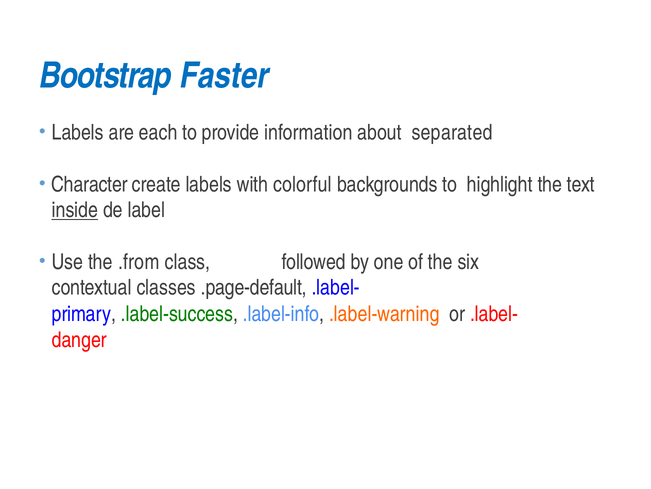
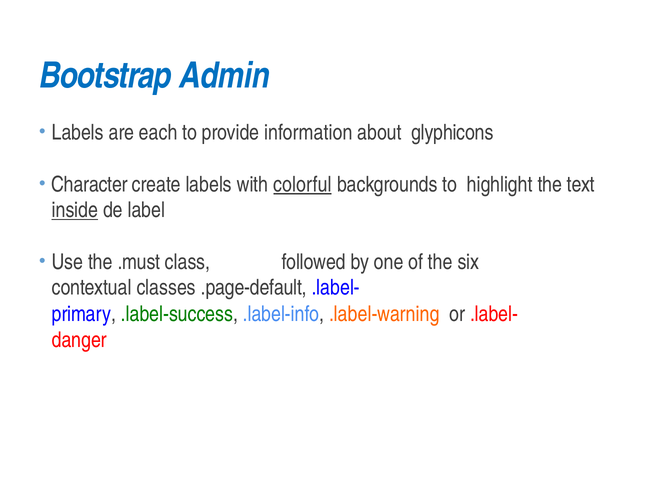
Faster: Faster -> Admin (224, 76)
separated: separated -> glyphicons (452, 132)
colorful underline: none -> present (302, 184)
.from: .from -> .must (139, 262)
